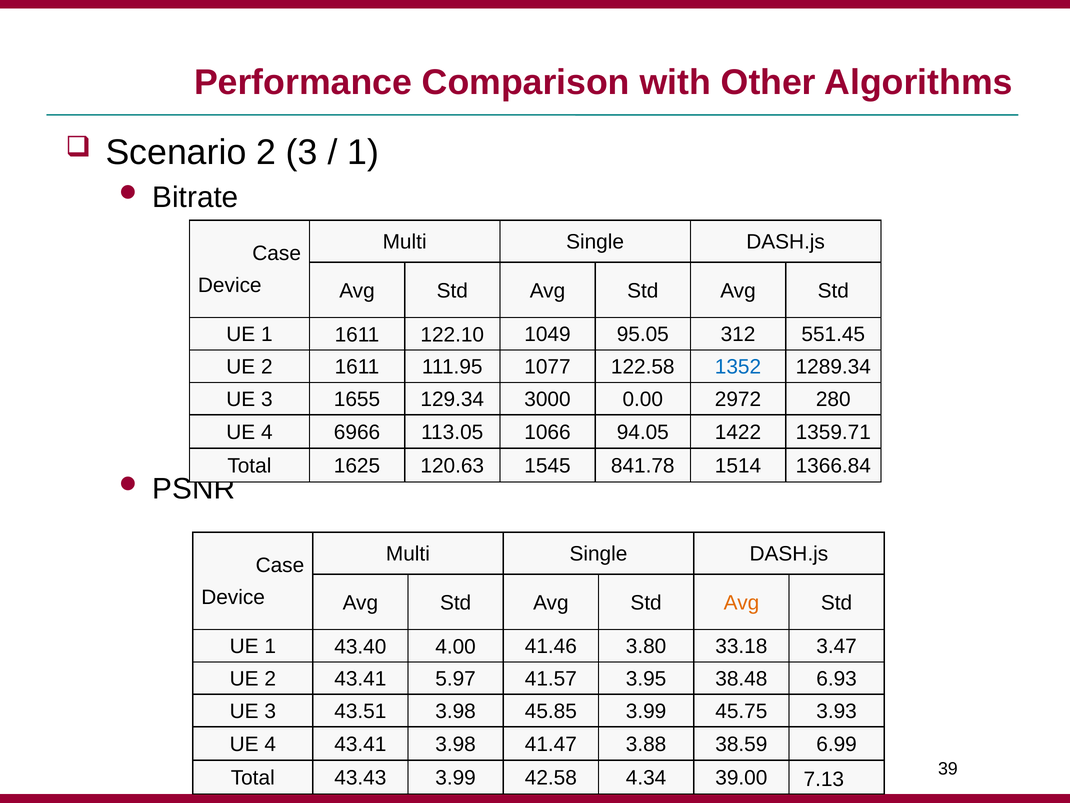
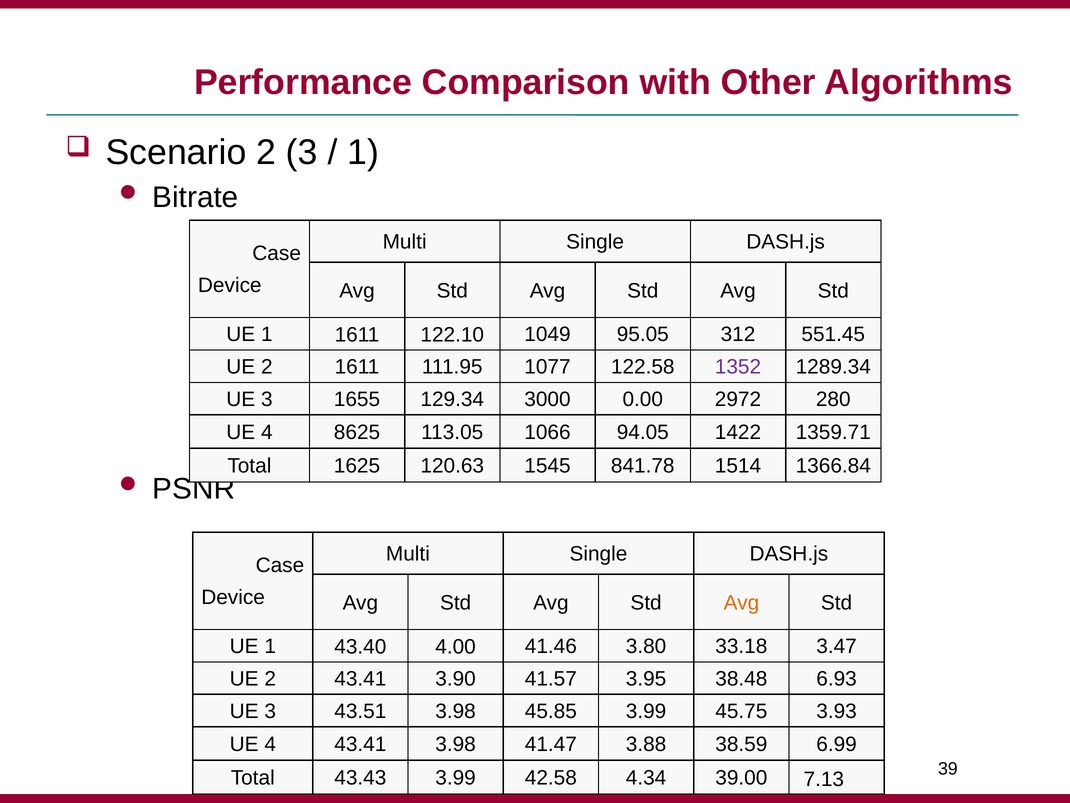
1352 colour: blue -> purple (738, 367)
6966: 6966 -> 8625 (357, 432)
5.97: 5.97 -> 3.90 (456, 679)
